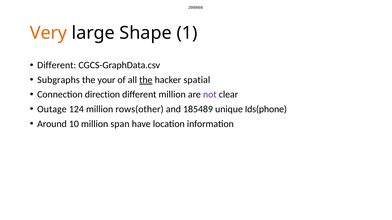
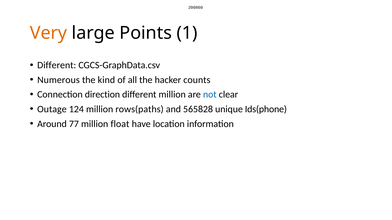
Shape: Shape -> Points (146, 33)
Subgraphs: Subgraphs -> Numerous (59, 80)
your: your -> kind (106, 80)
the underline: present -> none (146, 80)
spatial: spatial -> counts (197, 80)
not colour: purple -> blue (210, 95)
rows(other: rows(other -> rows(paths (140, 109)
185489: 185489 -> 565828 (198, 109)
10: 10 -> 77 (74, 124)
span: span -> float (120, 124)
